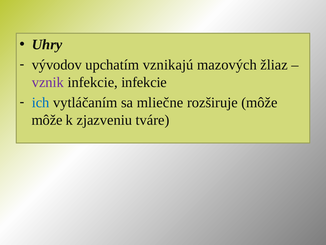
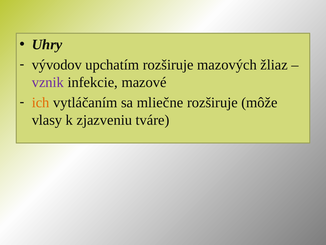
upchatím vznikajú: vznikajú -> rozširuje (168, 65)
infekcie infekcie: infekcie -> mazové (144, 82)
ich colour: blue -> orange (41, 102)
môže: môže -> vlasy (47, 120)
